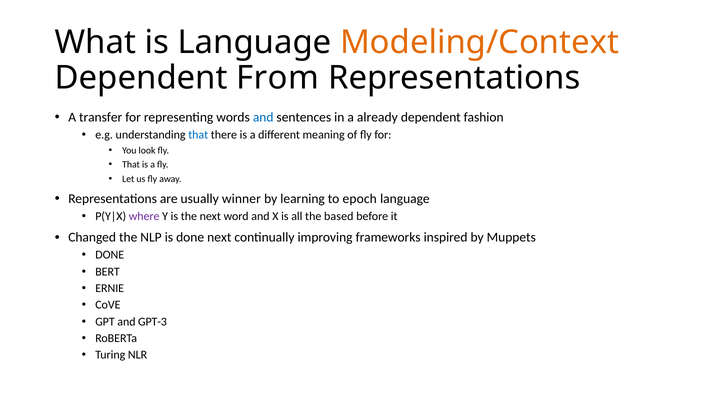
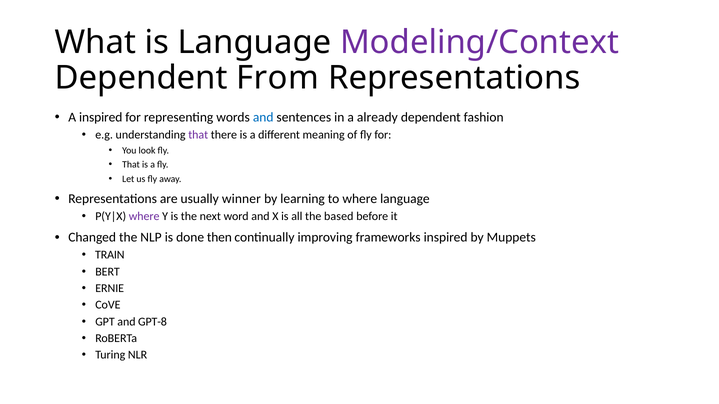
Modeling/Context colour: orange -> purple (480, 43)
A transfer: transfer -> inspired (101, 118)
that colour: blue -> purple (198, 135)
to epoch: epoch -> where (360, 199)
done next: next -> then (219, 238)
DONE: DONE -> TRAIN (110, 255)
GPT-3: GPT-3 -> GPT-8 (152, 322)
